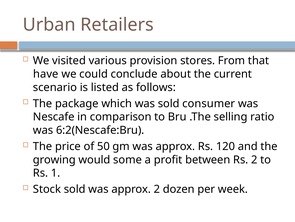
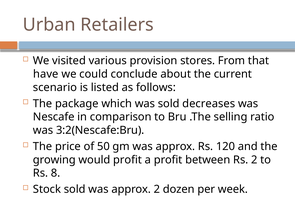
consumer: consumer -> decreases (209, 103)
6:2(Nescafe:Bru: 6:2(Nescafe:Bru -> 3:2(Nescafe:Bru (100, 130)
would some: some -> profit (128, 159)
1: 1 -> 8 (56, 173)
